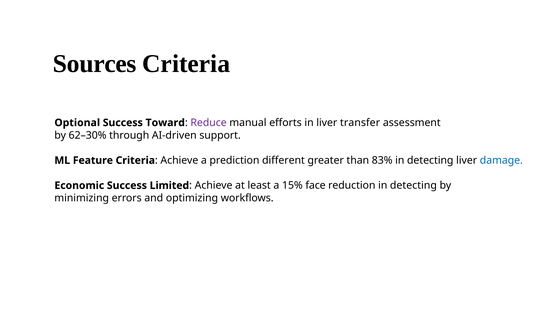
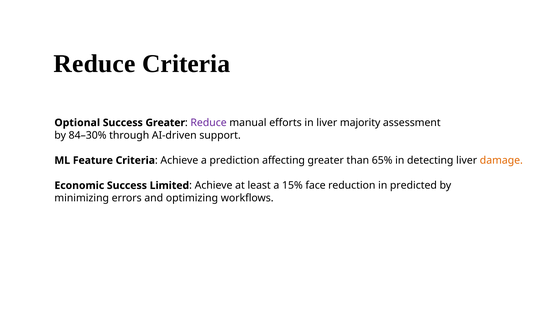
Sources: Sources -> Reduce (95, 64)
Success Toward: Toward -> Greater (165, 123)
transfer: transfer -> majority (360, 123)
62–30%: 62–30% -> 84–30% (88, 135)
different: different -> affecting (284, 160)
83%: 83% -> 65% (382, 160)
damage colour: blue -> orange (501, 160)
reduction in detecting: detecting -> predicted (413, 185)
